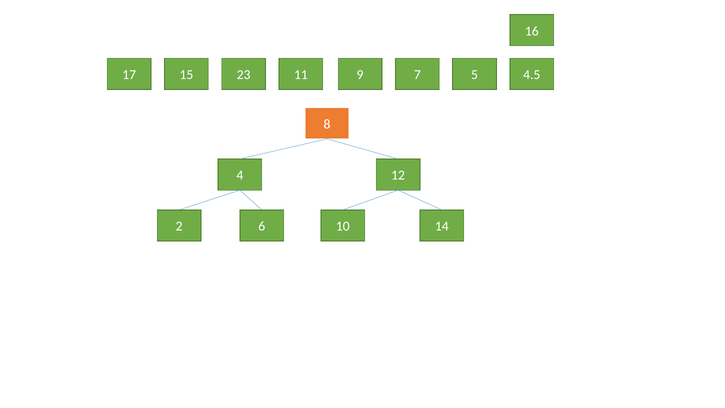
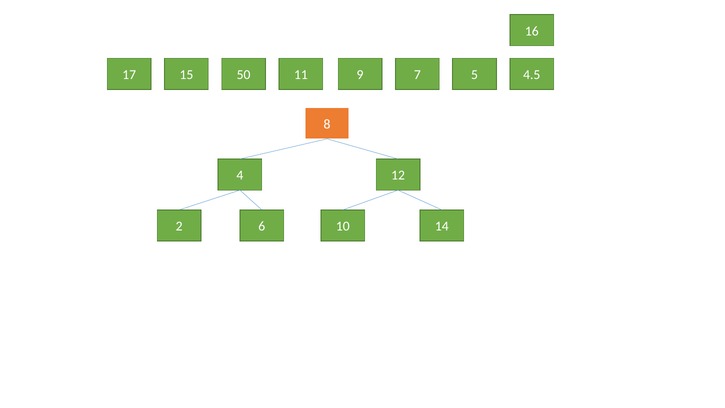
23: 23 -> 50 (244, 75)
